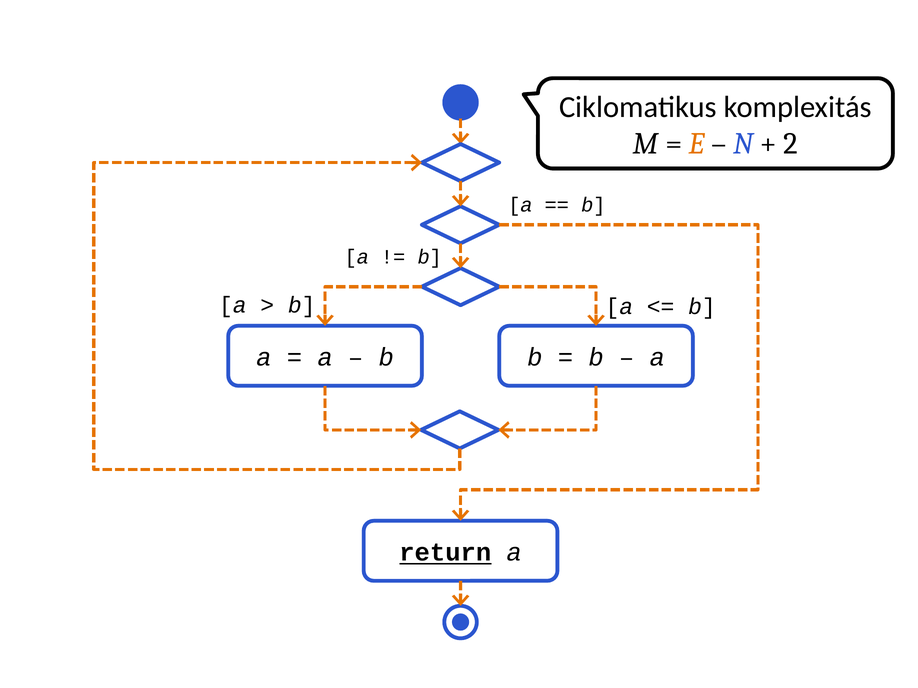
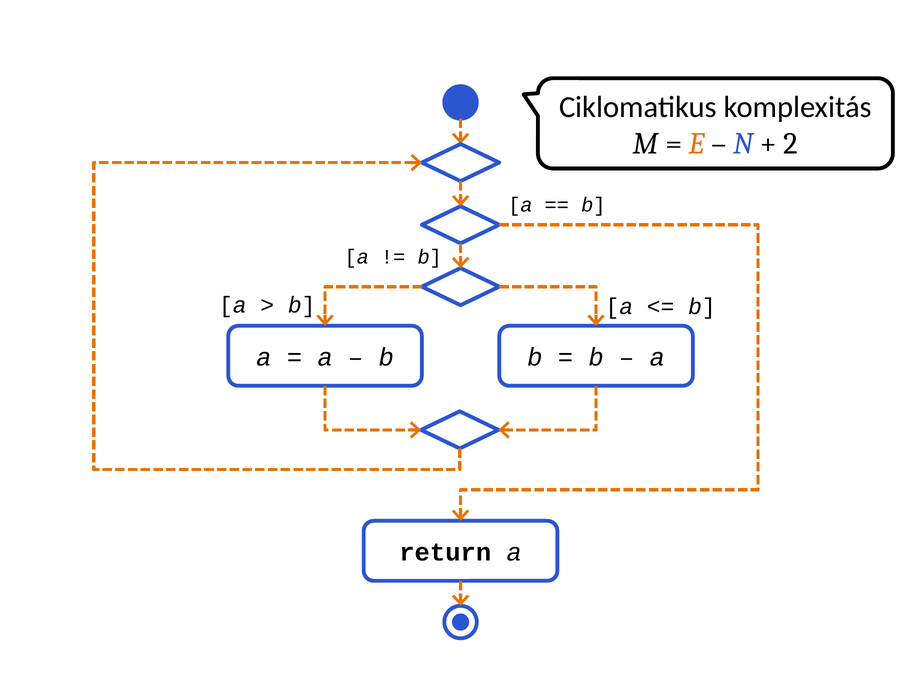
return underline: present -> none (445, 553)
